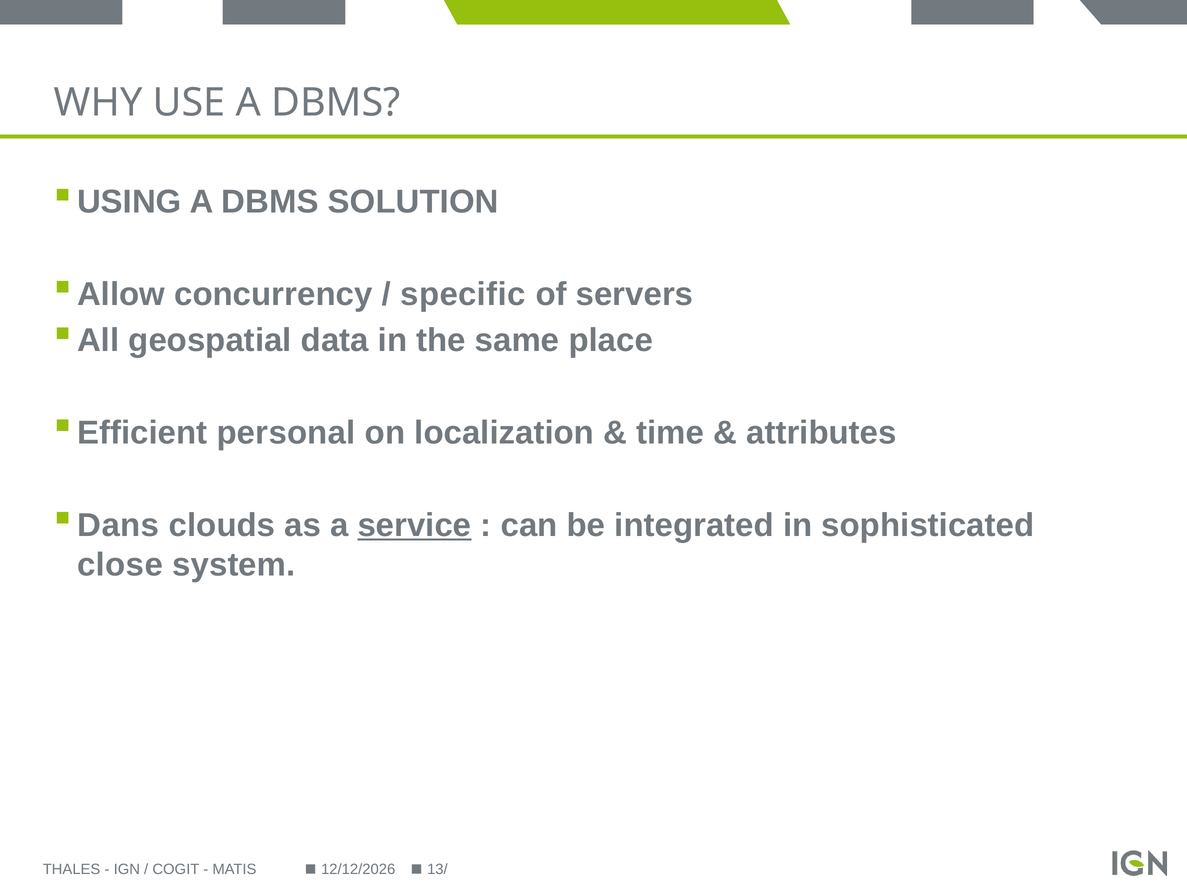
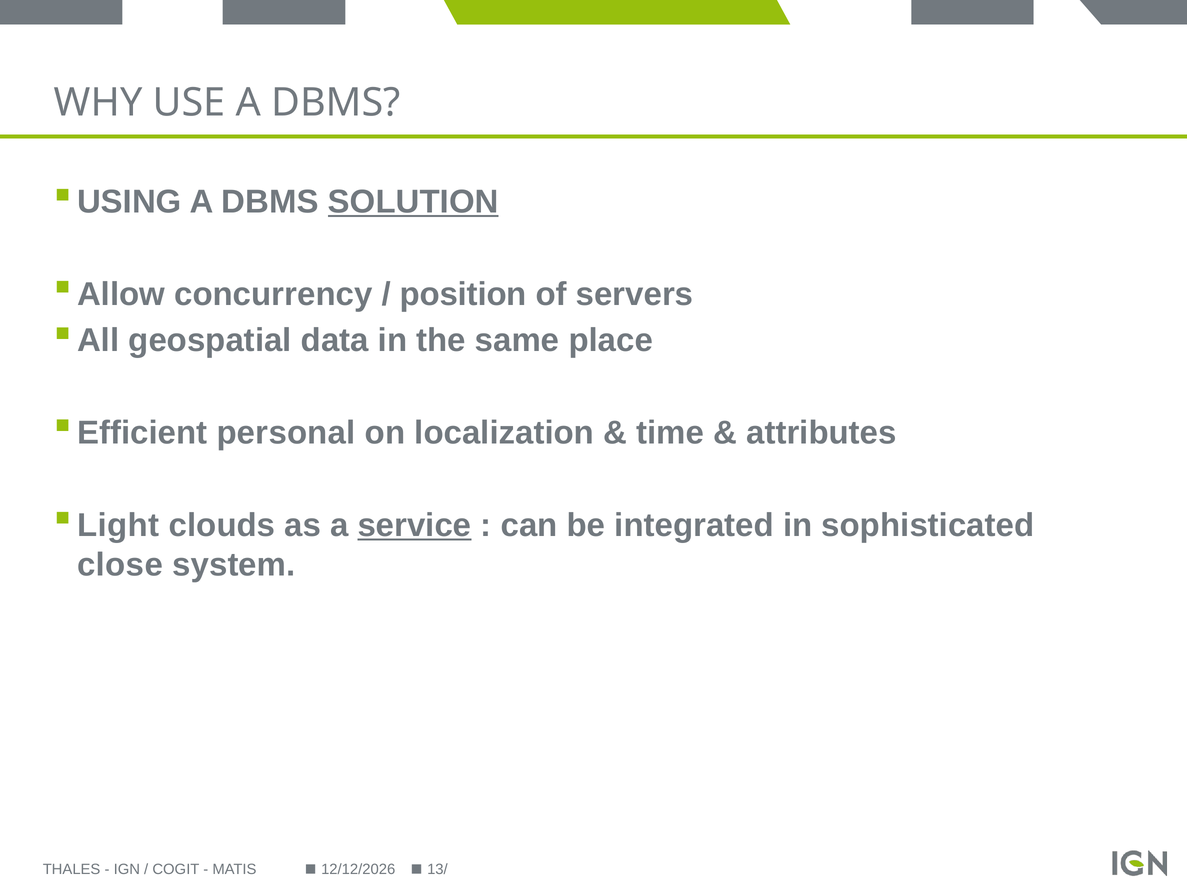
SOLUTION underline: none -> present (413, 202)
specific: specific -> position (463, 294)
Dans: Dans -> Light (118, 525)
